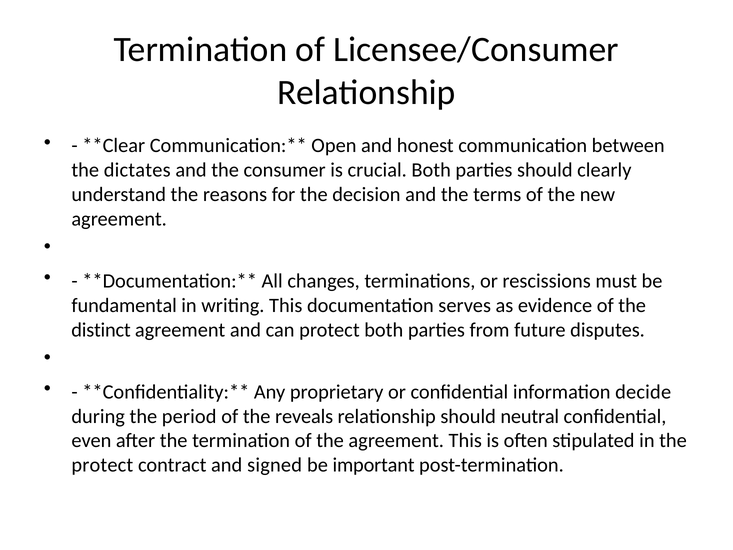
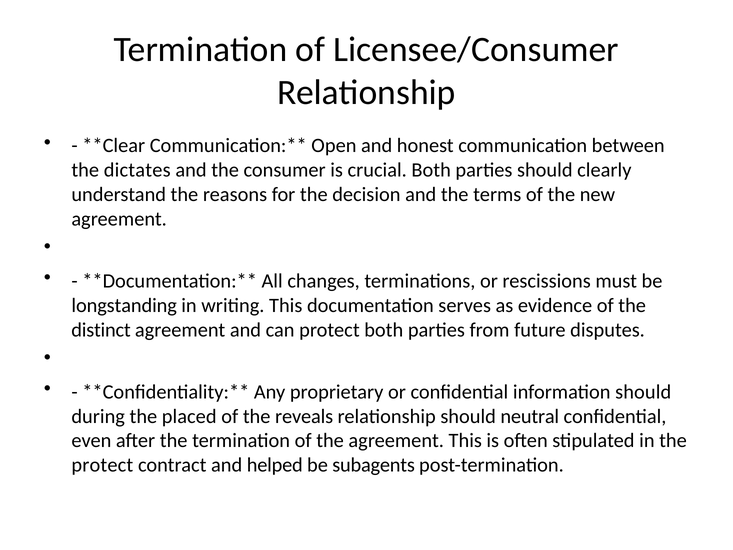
fundamental: fundamental -> longstanding (124, 305)
information decide: decide -> should (643, 392)
period: period -> placed (189, 416)
signed: signed -> helped (275, 465)
important: important -> subagents (374, 465)
